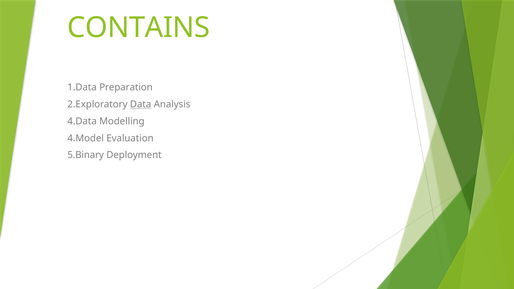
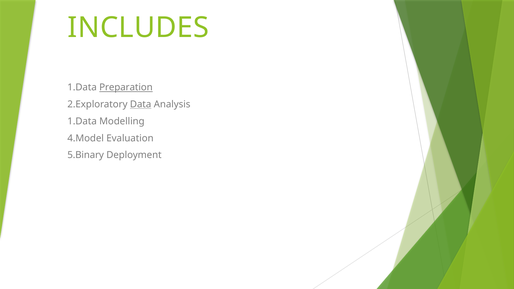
CONTAINS: CONTAINS -> INCLUDES (138, 28)
Preparation underline: none -> present (126, 87)
4.Data: 4.Data -> 1.Data (82, 121)
